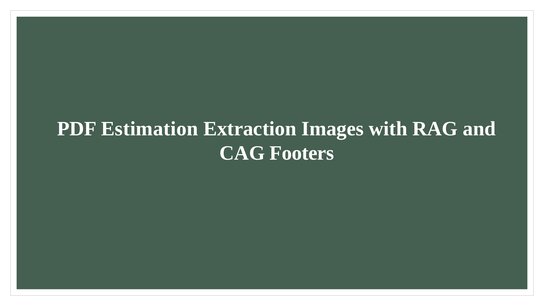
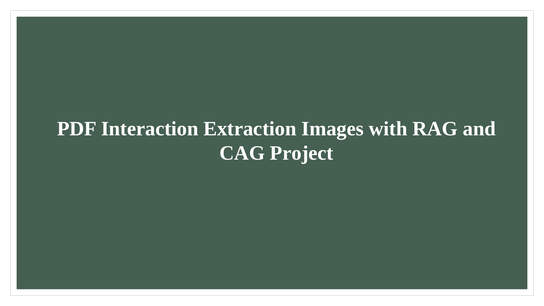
Estimation: Estimation -> Interaction (150, 129)
Footers: Footers -> Project (302, 153)
